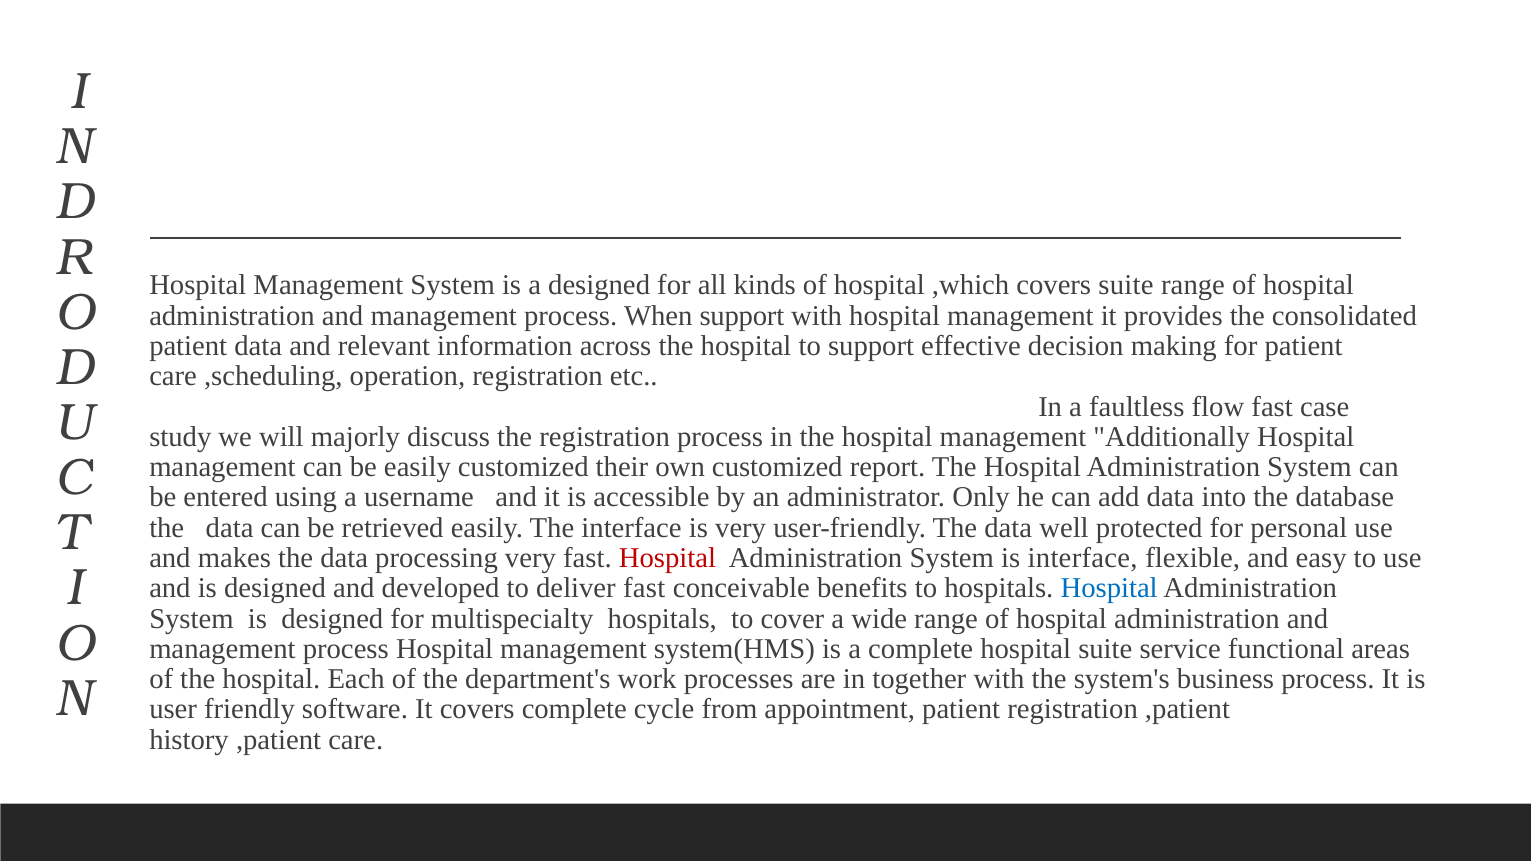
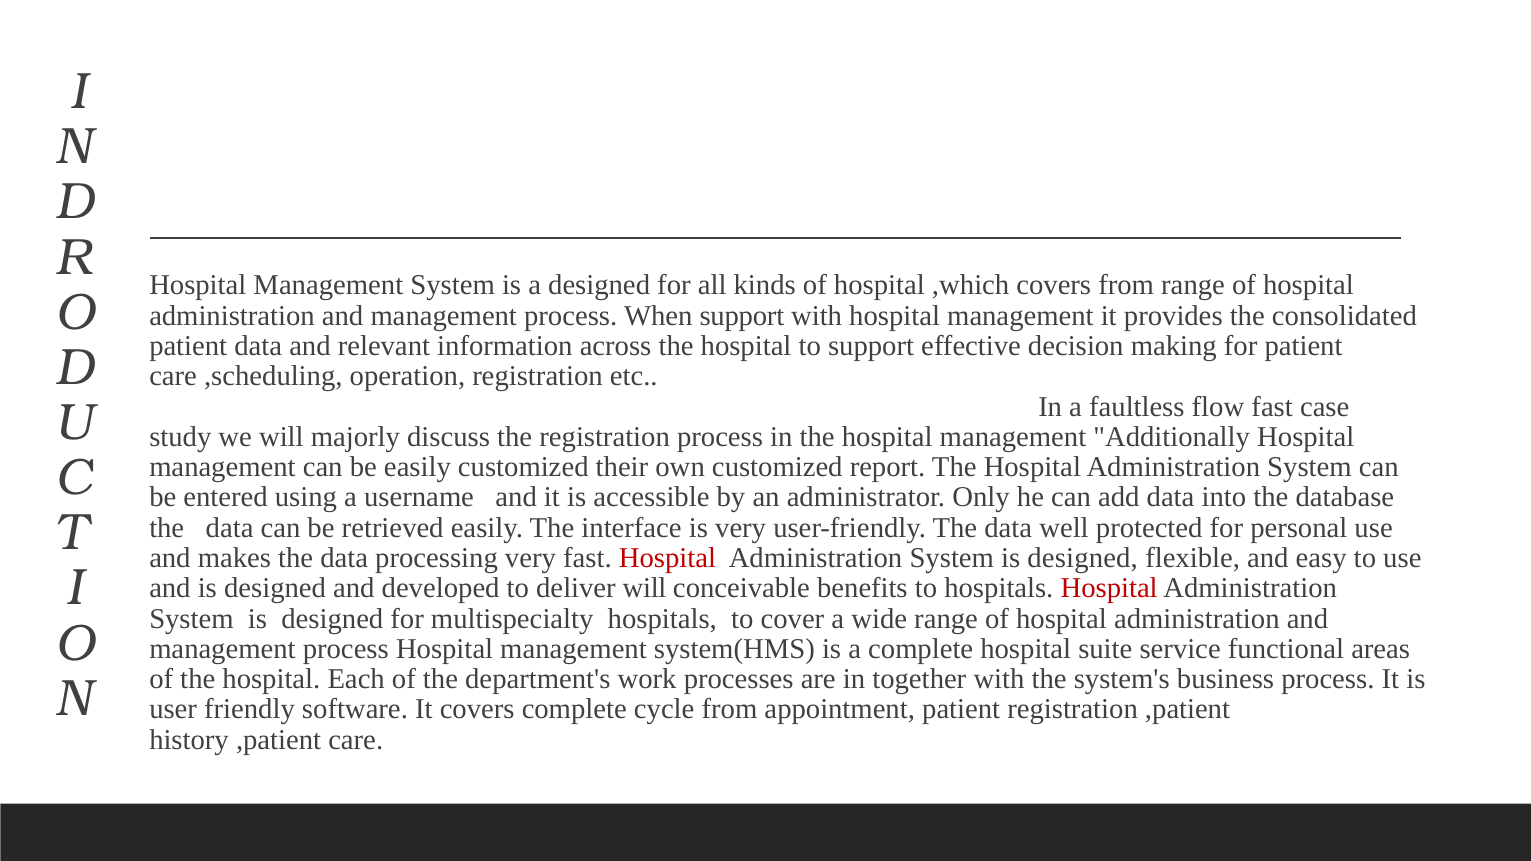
covers suite: suite -> from (1126, 285)
interface: interface -> designed (1083, 558)
deliver fast: fast -> will (645, 588)
Hospital colour: blue -> red (1109, 588)
